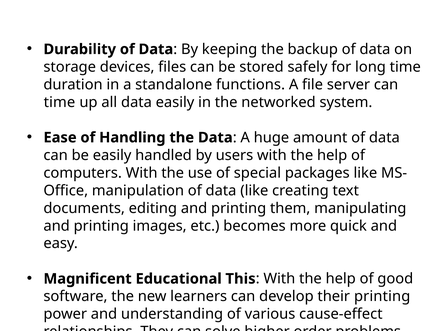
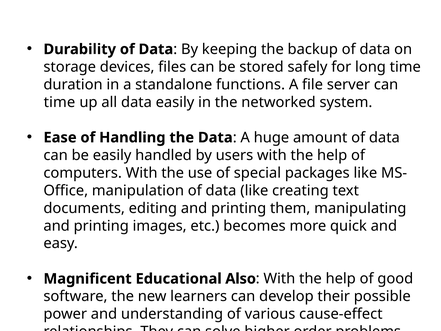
Educational This: This -> Also (241, 279)
their printing: printing -> possible (382, 296)
